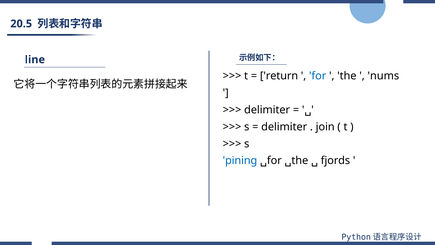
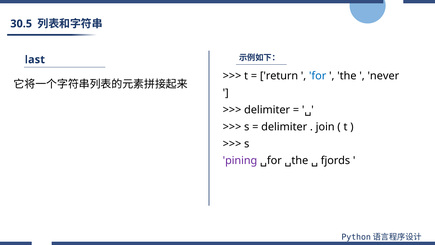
20.5: 20.5 -> 30.5 (21, 24)
line: line -> last (35, 60)
nums: nums -> never (383, 76)
pining colour: blue -> purple (240, 161)
